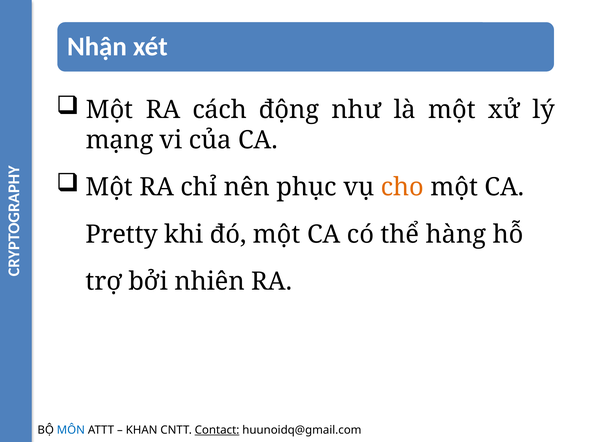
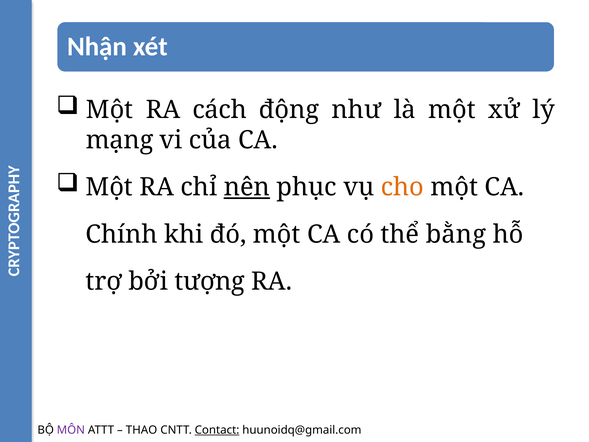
nên underline: none -> present (247, 187)
Pretty: Pretty -> Chính (122, 234)
hàng: hàng -> bằng (456, 234)
nhiên: nhiên -> tượng (210, 281)
MÔN colour: blue -> purple (71, 430)
KHAN: KHAN -> THAO (142, 430)
